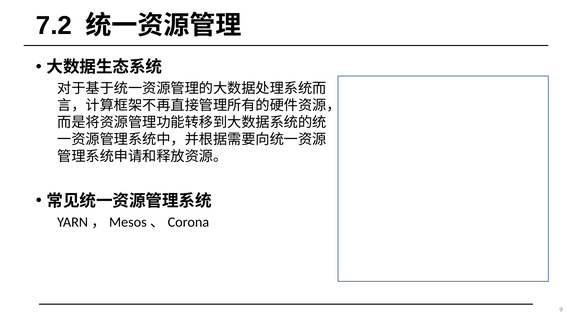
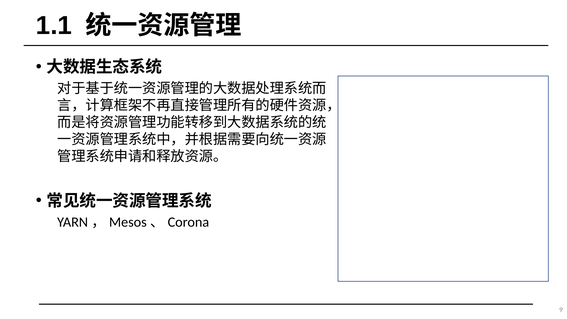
7.2: 7.2 -> 1.1 (54, 26)
